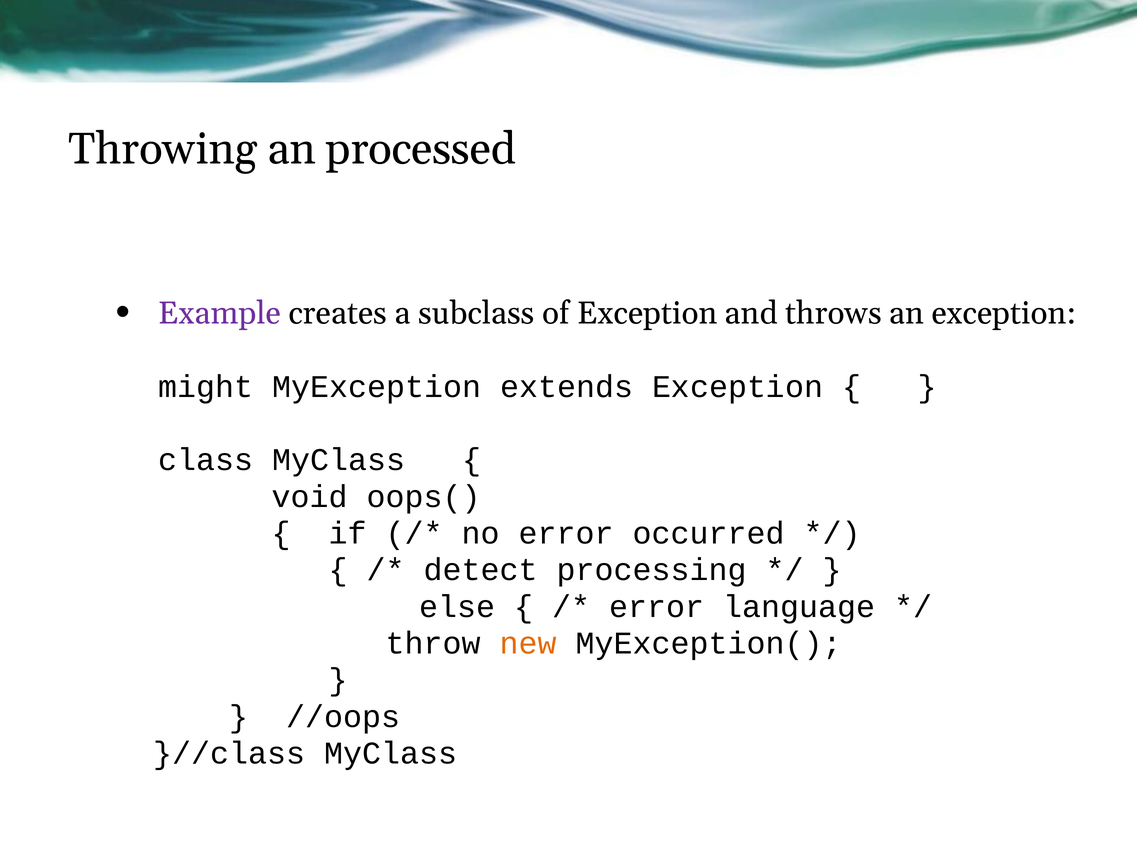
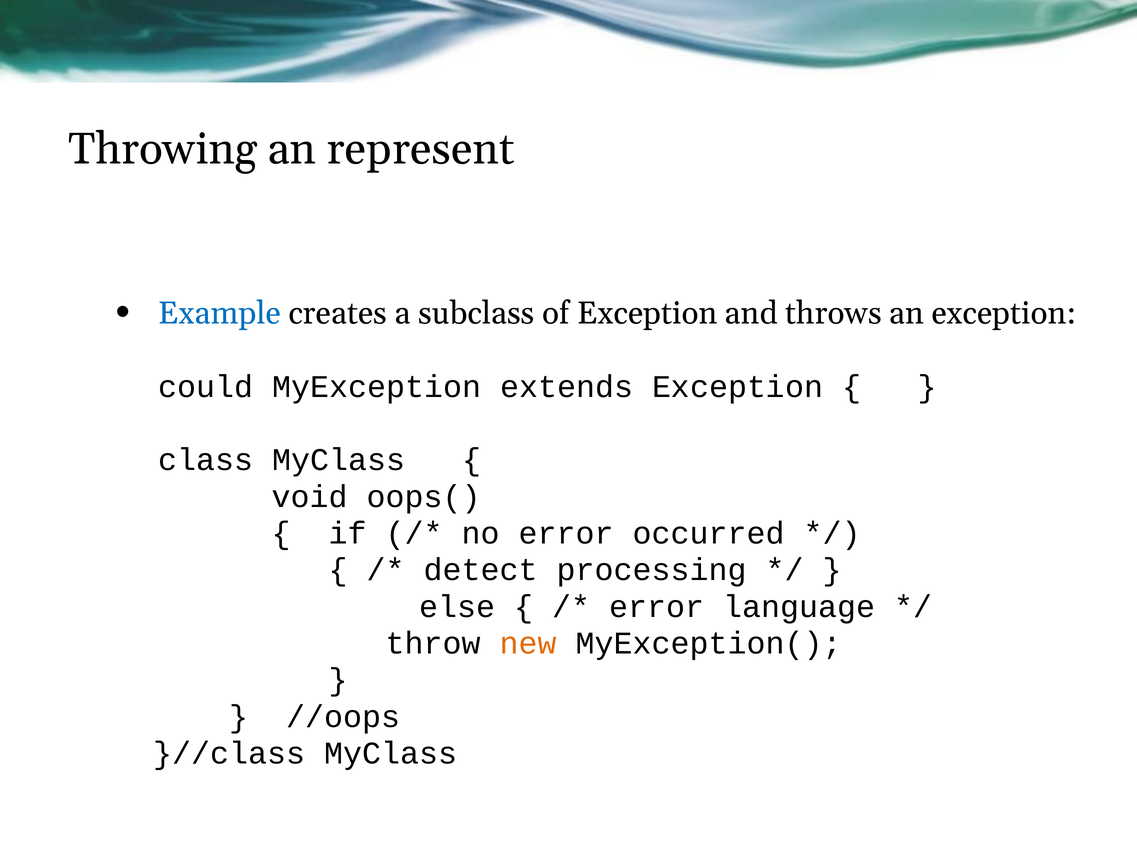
processed: processed -> represent (421, 149)
Example colour: purple -> blue (220, 313)
might: might -> could (206, 387)
